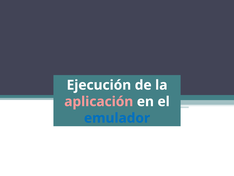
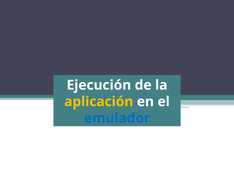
aplicación colour: pink -> yellow (99, 101)
